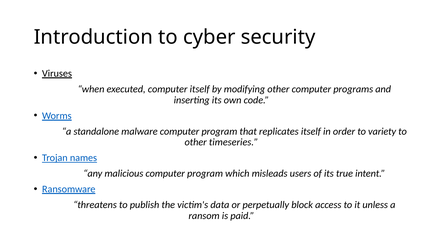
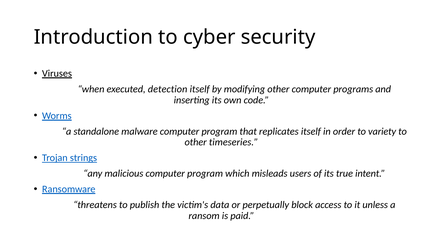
executed computer: computer -> detection (168, 89)
names: names -> strings (83, 158)
